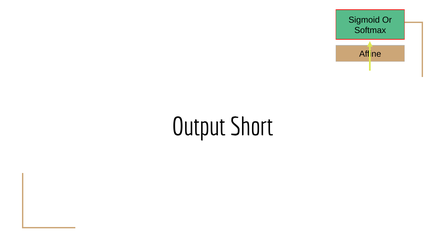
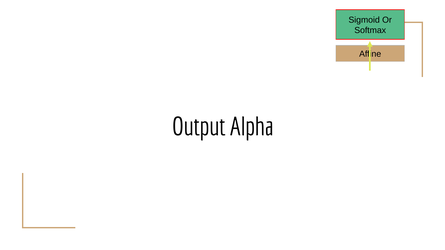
Short: Short -> Alpha (252, 127)
